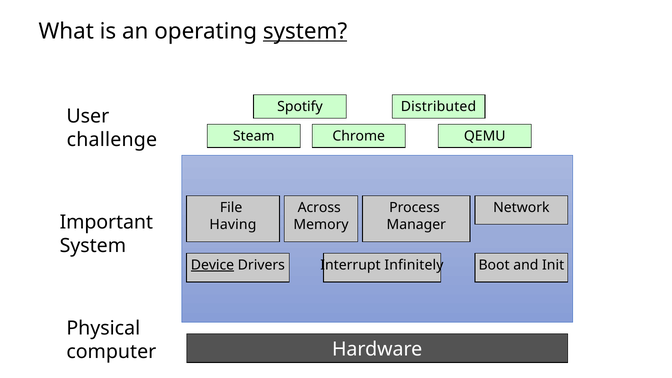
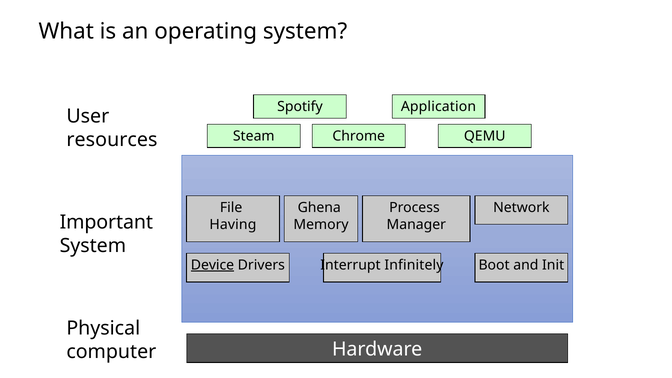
system underline: present -> none (305, 31)
Distributed: Distributed -> Application (438, 107)
challenge: challenge -> resources (112, 140)
Across: Across -> Ghena (319, 208)
